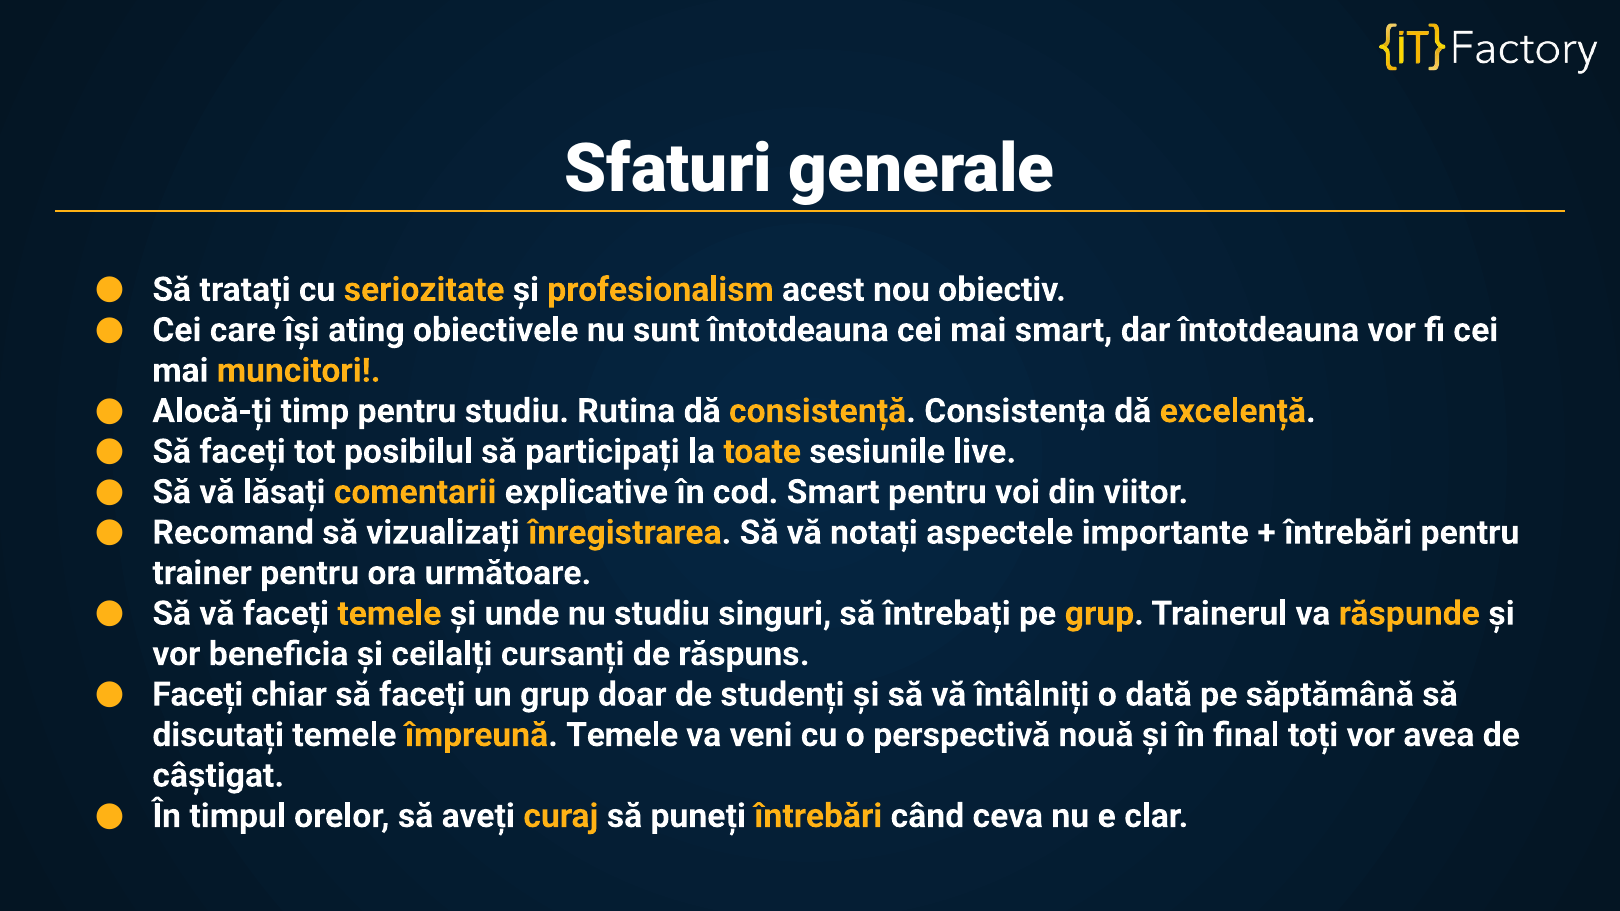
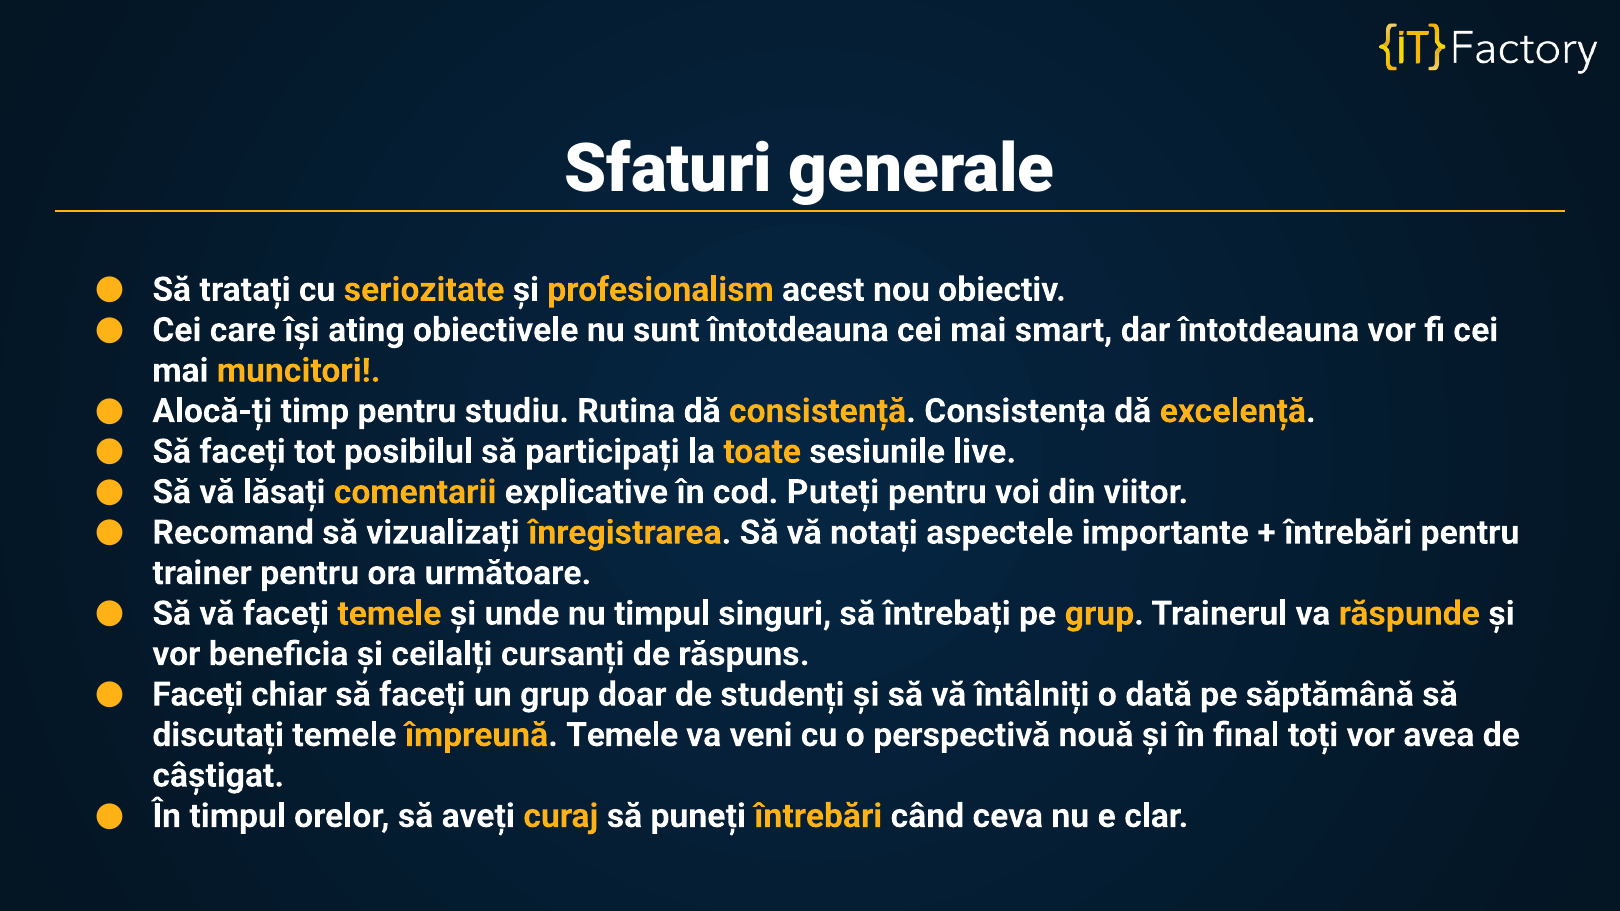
cod Smart: Smart -> Puteți (833, 492)
nu studiu: studiu -> timpul (662, 614)
